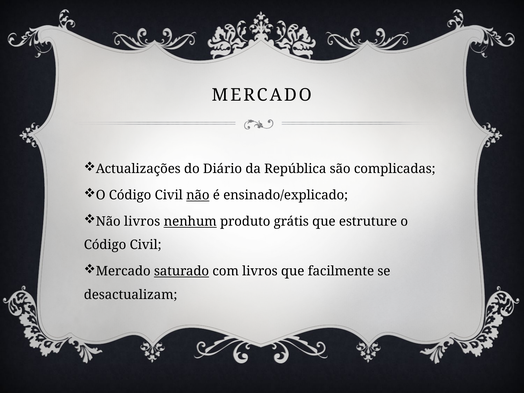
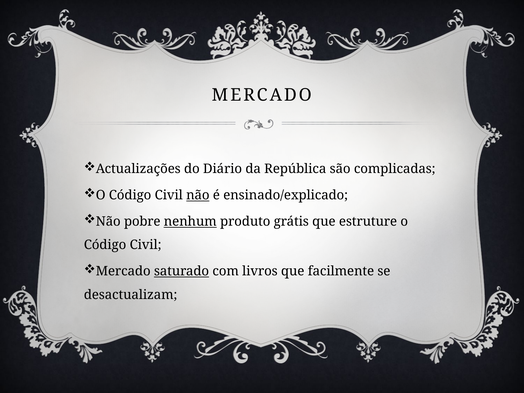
Não livros: livros -> pobre (142, 221)
